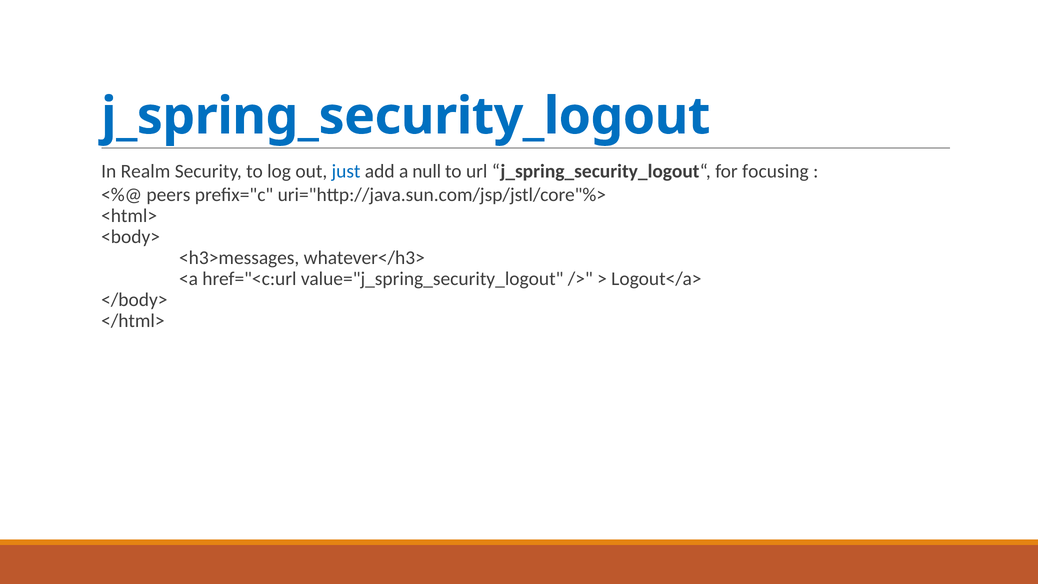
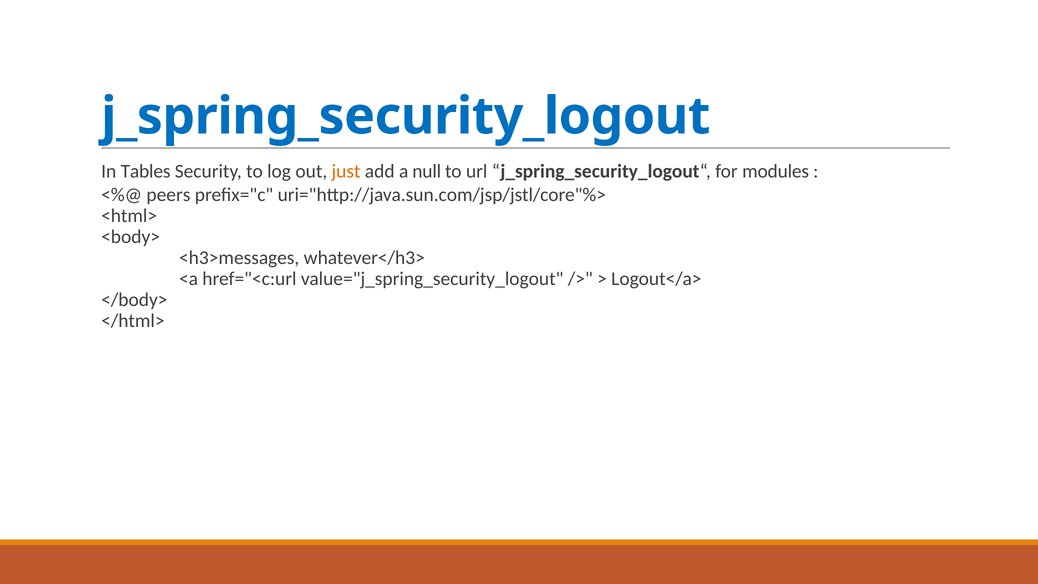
Realm: Realm -> Tables (146, 171)
just colour: blue -> orange (346, 171)
focusing: focusing -> modules (776, 171)
